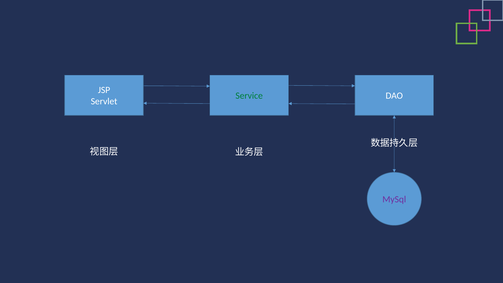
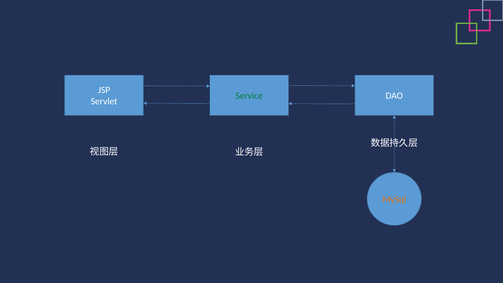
MySql colour: purple -> orange (394, 199)
